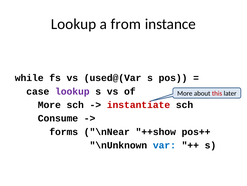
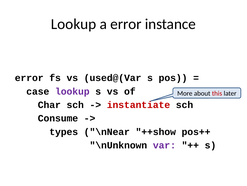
a from: from -> error (126, 24)
while: while -> error (29, 78)
More: More -> Char (49, 104)
forms: forms -> types (64, 131)
var colour: blue -> purple (164, 145)
